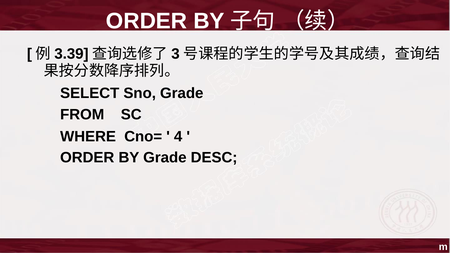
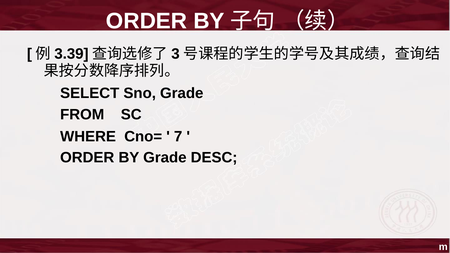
4: 4 -> 7 (178, 136)
